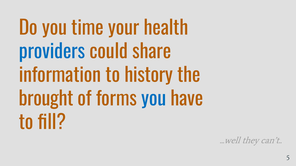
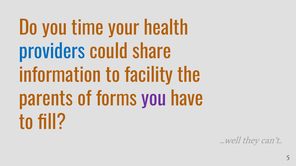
history: history -> facility (149, 76)
brought: brought -> parents (46, 99)
you colour: blue -> purple (154, 99)
